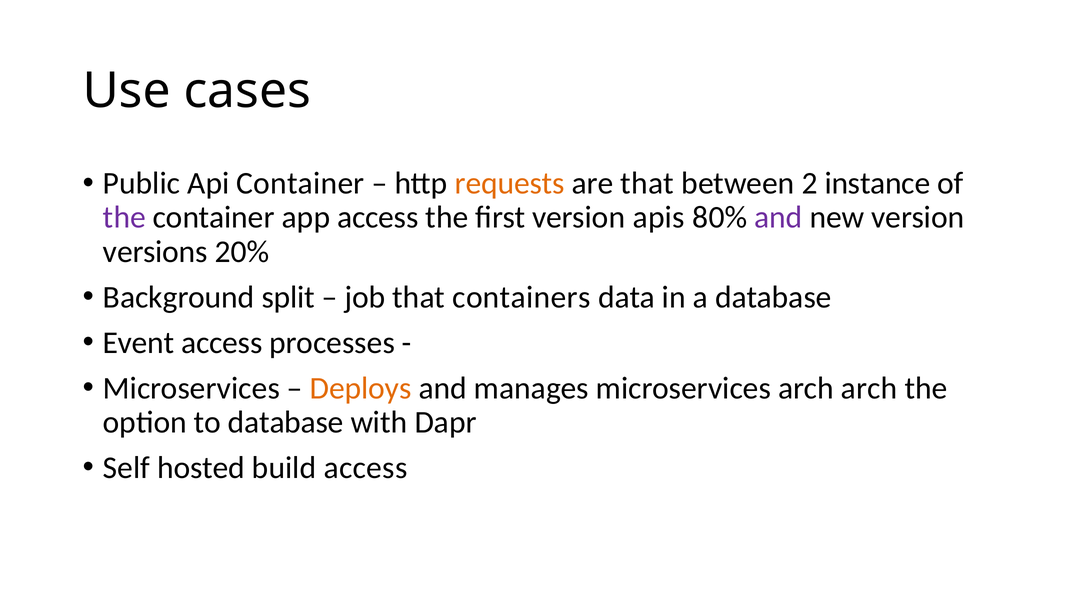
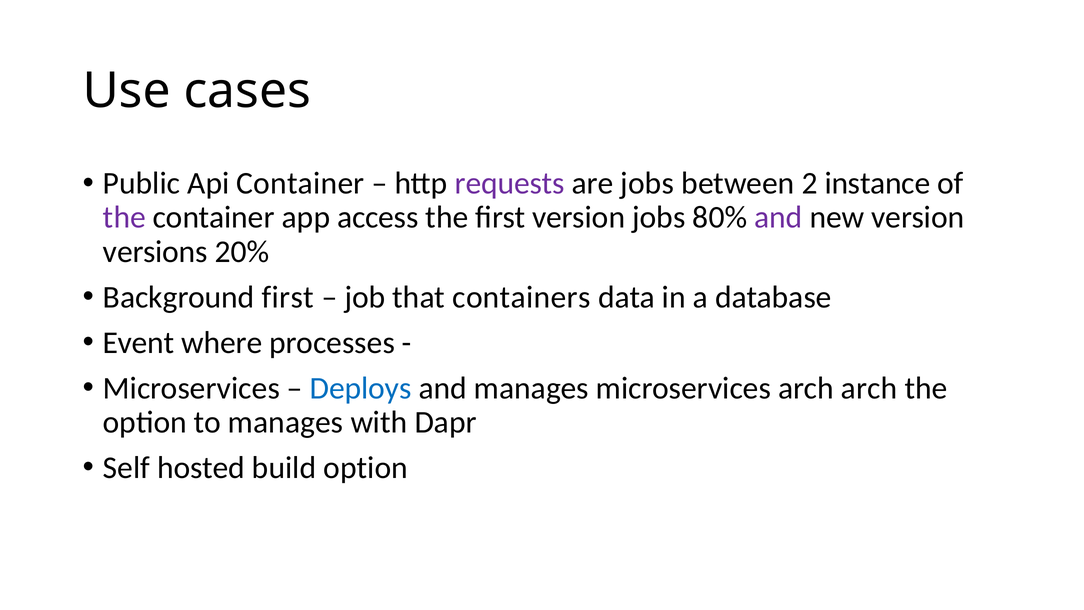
requests colour: orange -> purple (510, 183)
are that: that -> jobs (647, 183)
version apis: apis -> jobs (659, 217)
Background split: split -> first (288, 297)
Event access: access -> where (222, 342)
Deploys colour: orange -> blue (361, 388)
to database: database -> manages (286, 422)
build access: access -> option (366, 468)
